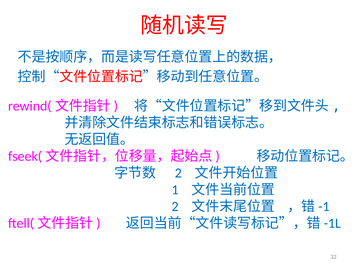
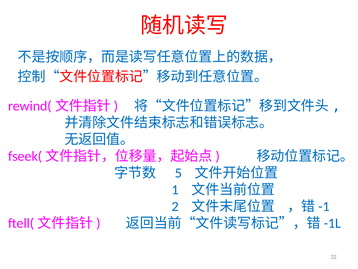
2: 2 -> 5 (178, 173)
